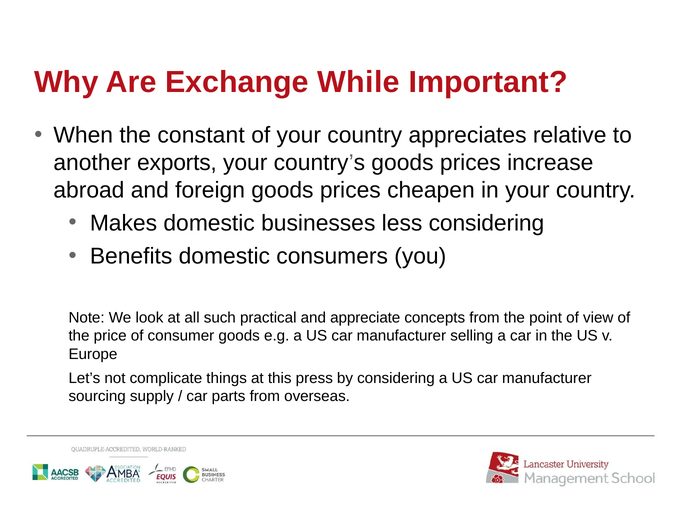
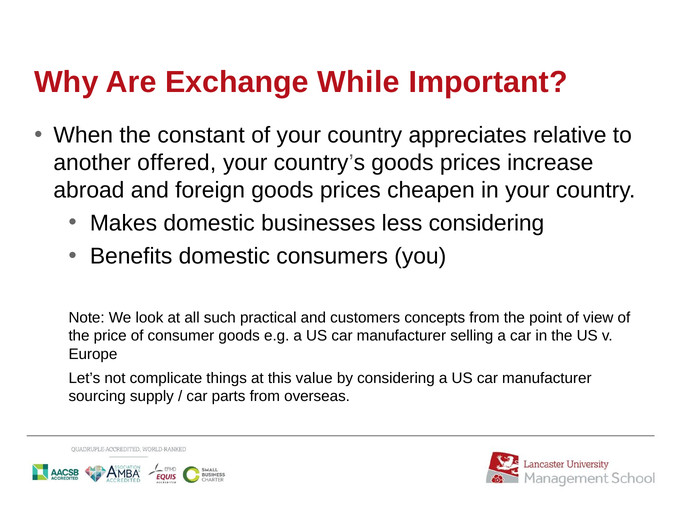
exports: exports -> offered (177, 163)
appreciate: appreciate -> customers (365, 317)
press: press -> value (314, 378)
